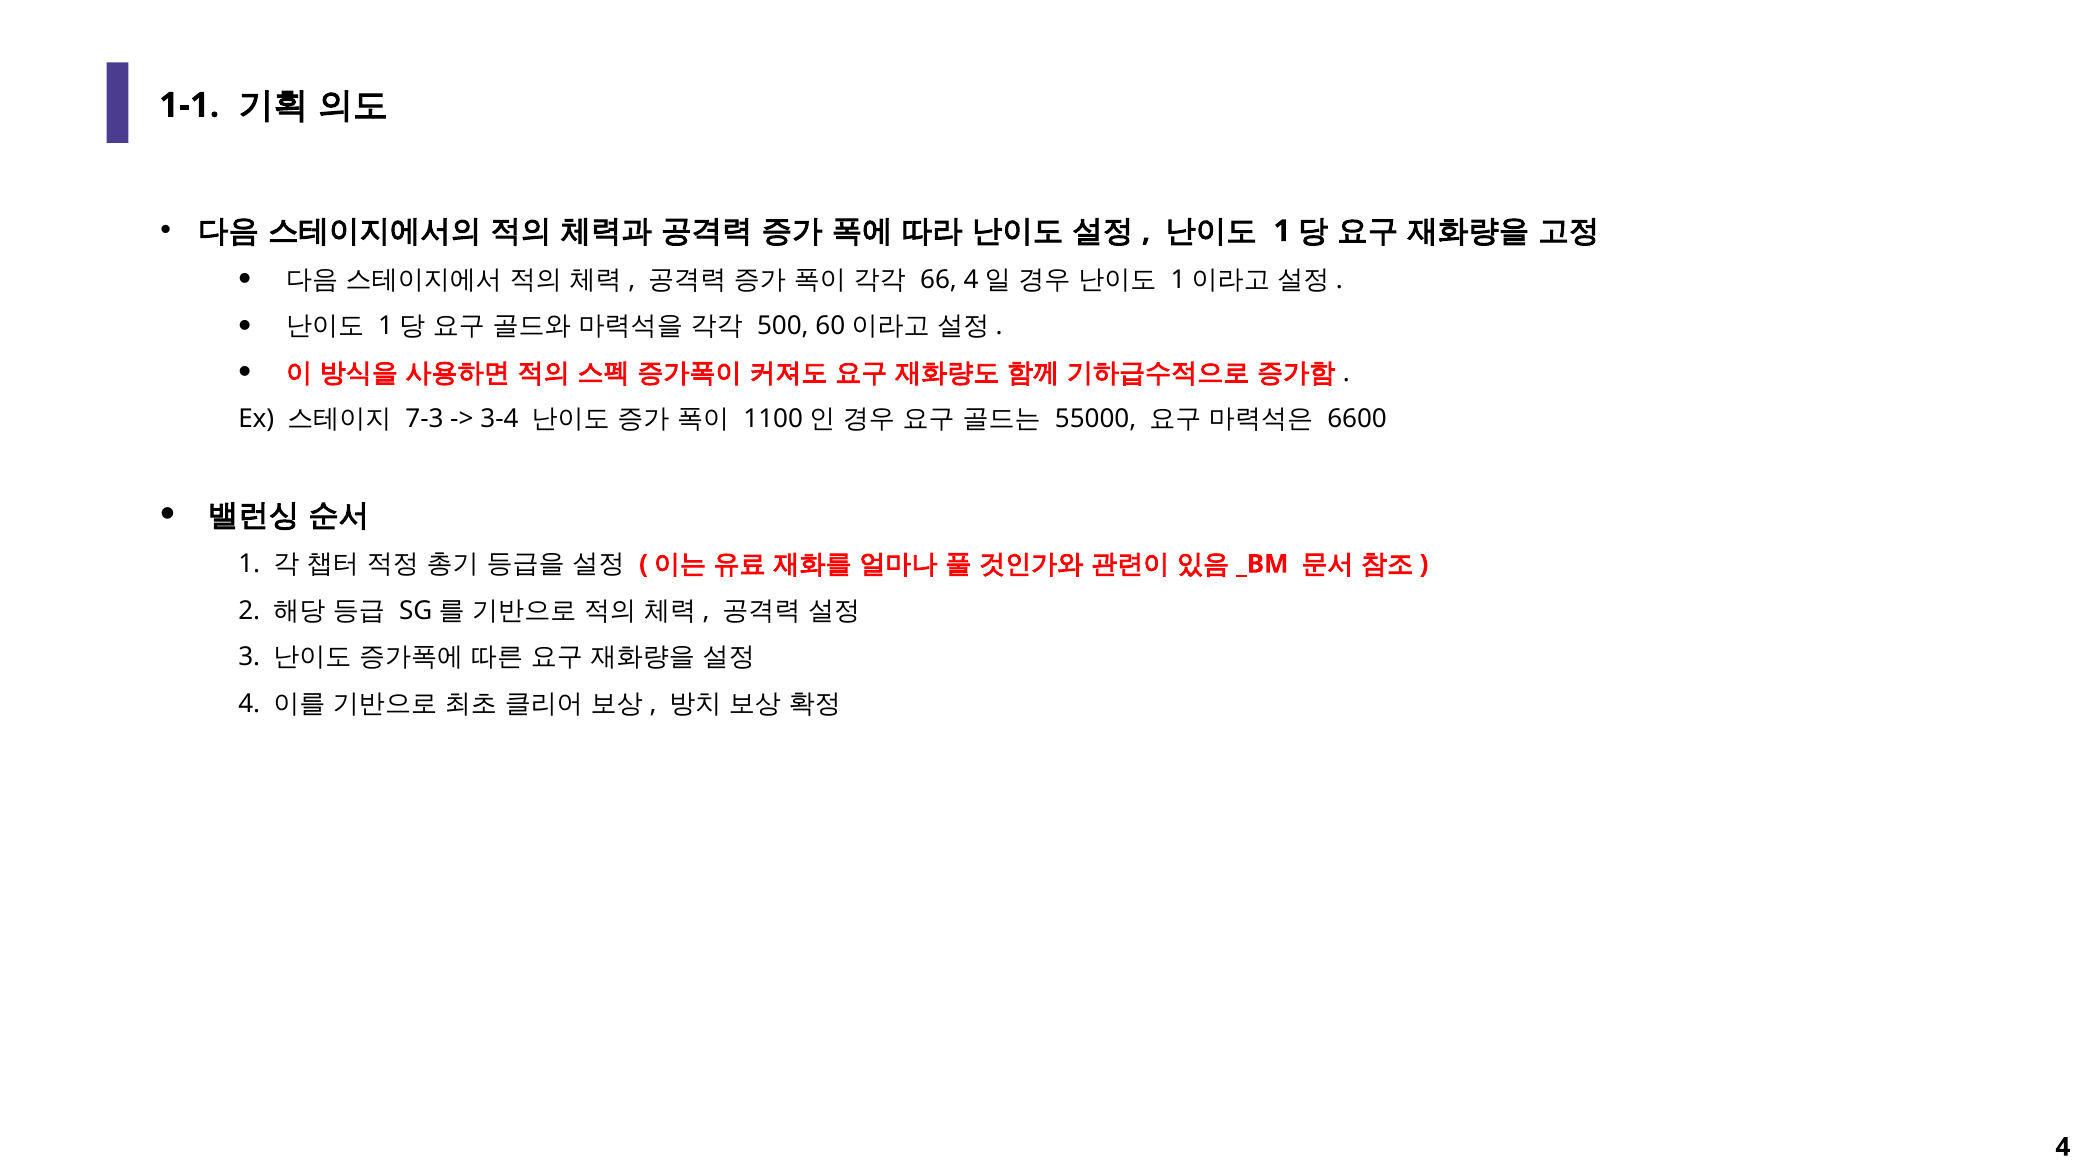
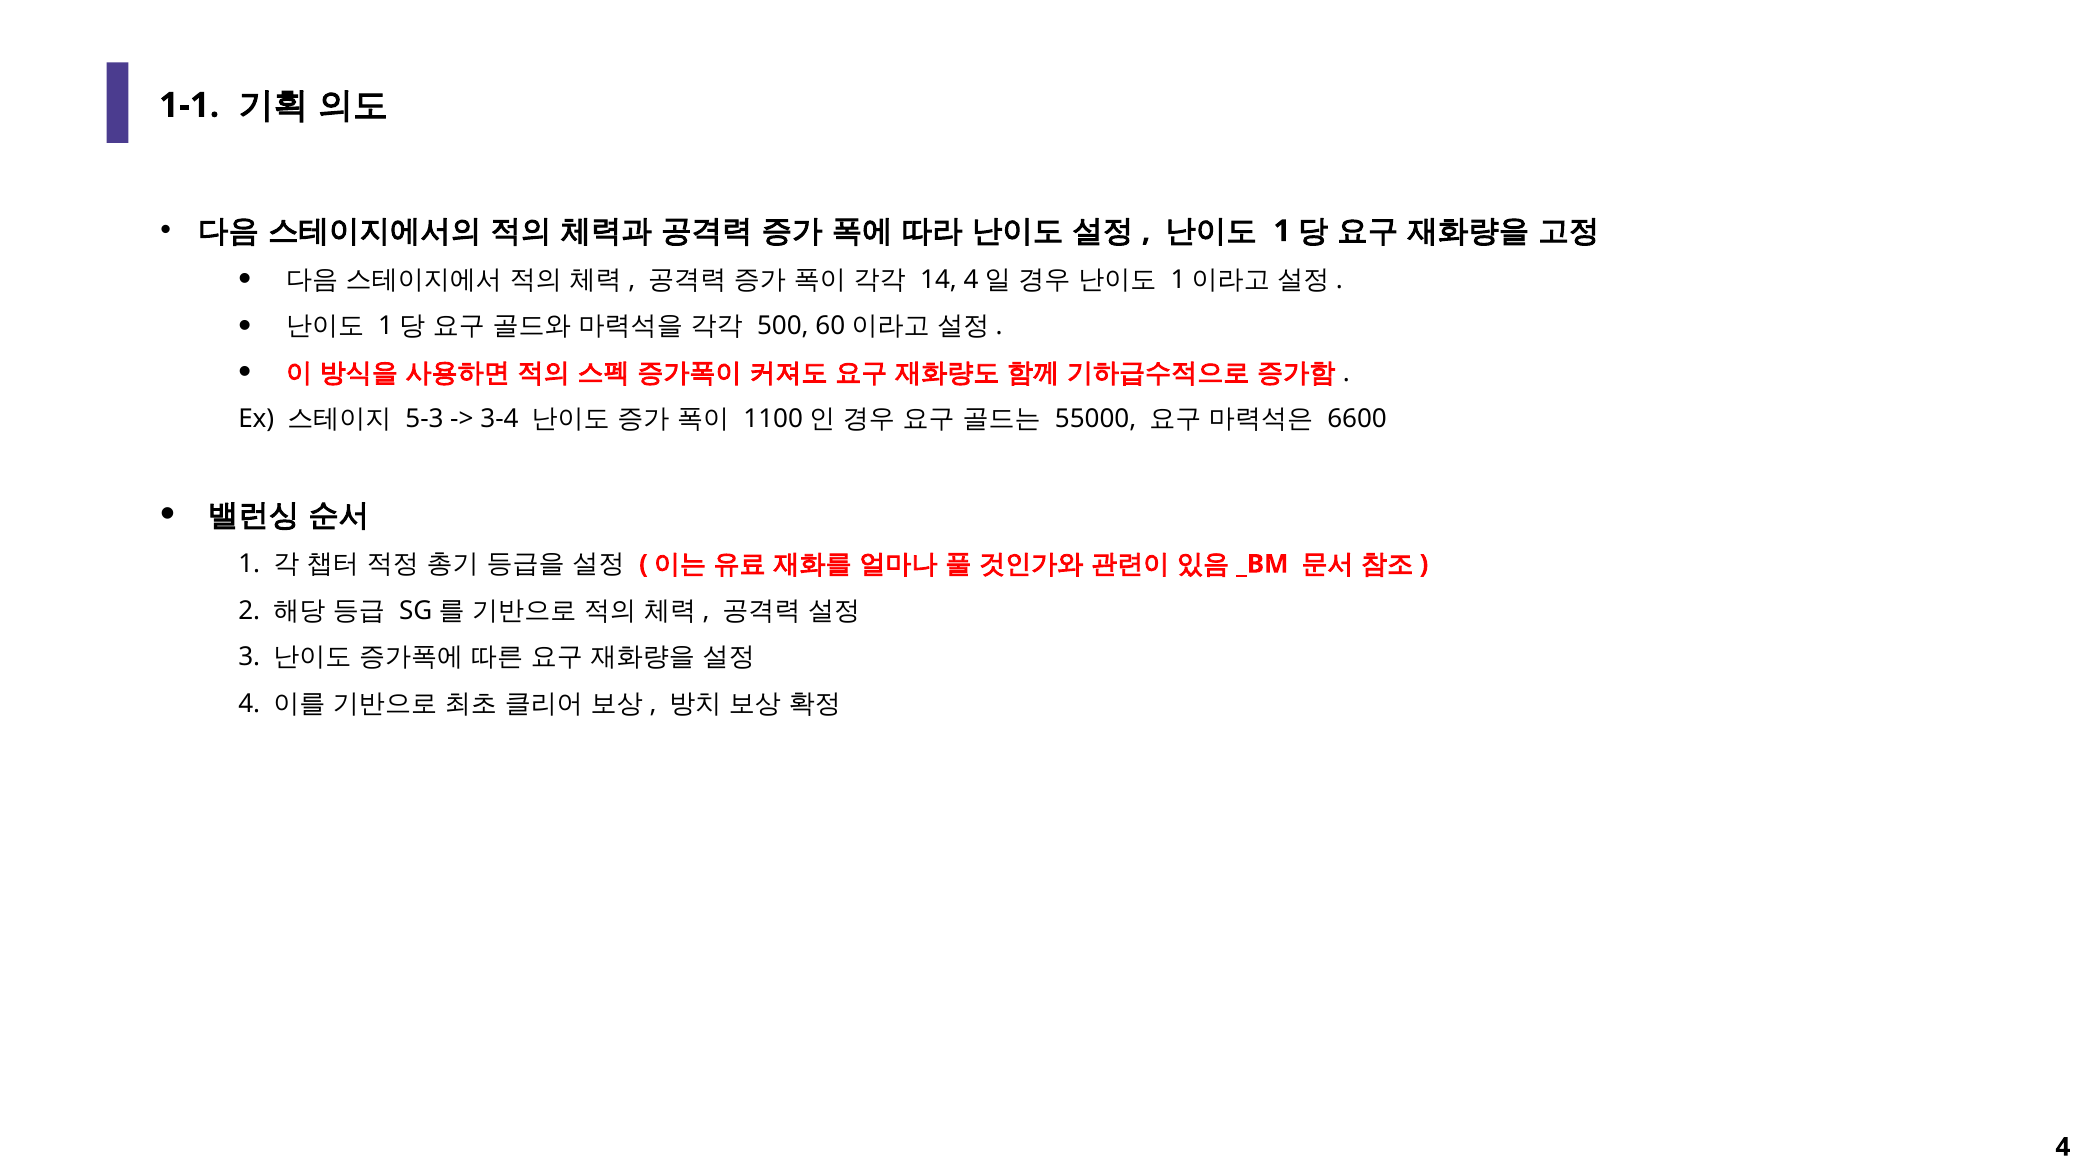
66: 66 -> 14 (939, 280)
7-3: 7-3 -> 5-3 (424, 419)
